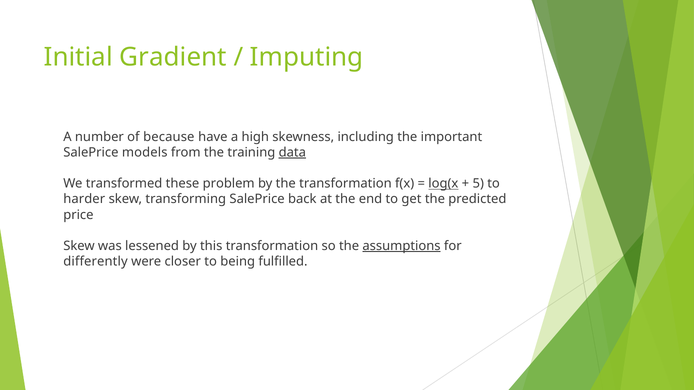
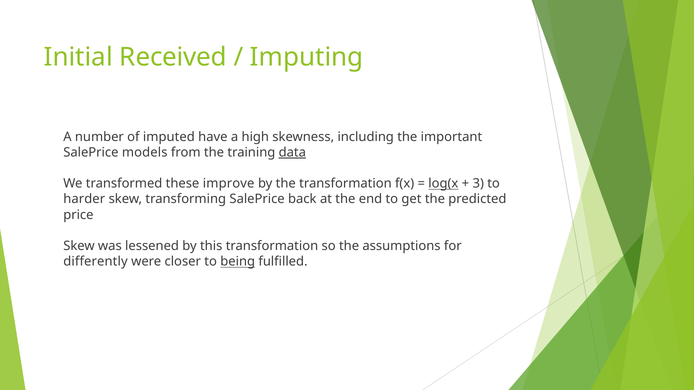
Gradient: Gradient -> Received (173, 57)
because: because -> imputed (169, 137)
problem: problem -> improve (229, 184)
5: 5 -> 3 (478, 184)
assumptions underline: present -> none (402, 246)
being underline: none -> present (238, 262)
